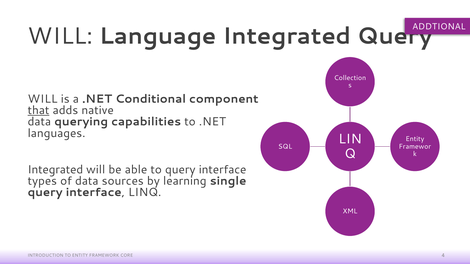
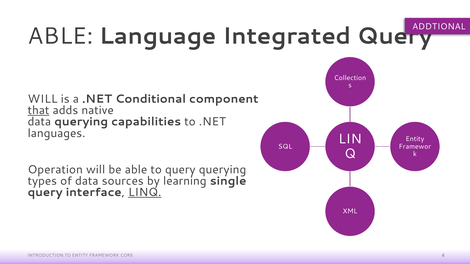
WILL: WILL -> ABLE (60, 36)
Integrated: Integrated -> Operation (55, 170)
to query interface: interface -> querying (223, 170)
LINQ underline: none -> present (145, 193)
